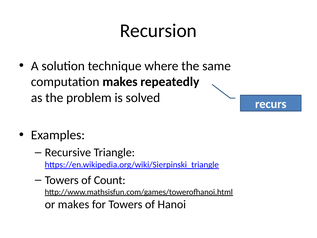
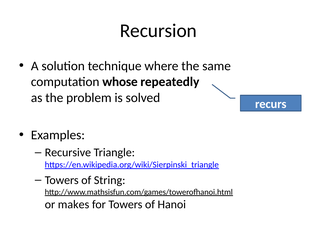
computation makes: makes -> whose (120, 82)
Count: Count -> String (110, 180)
